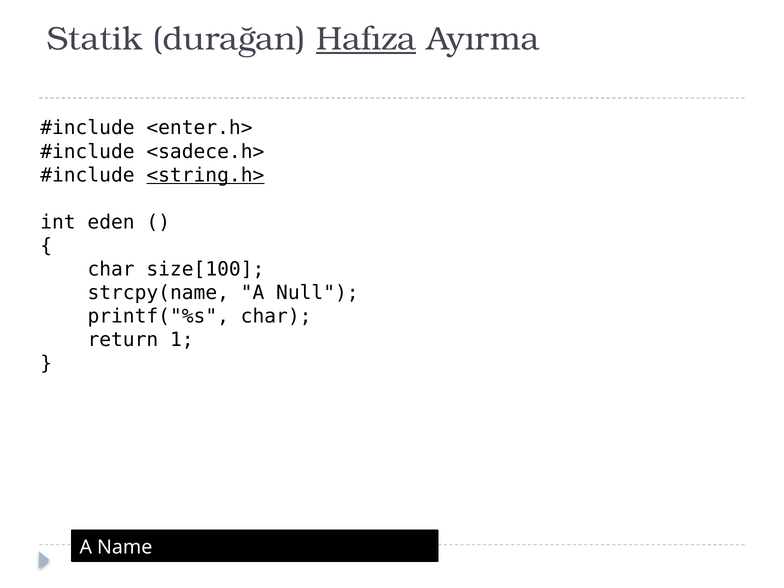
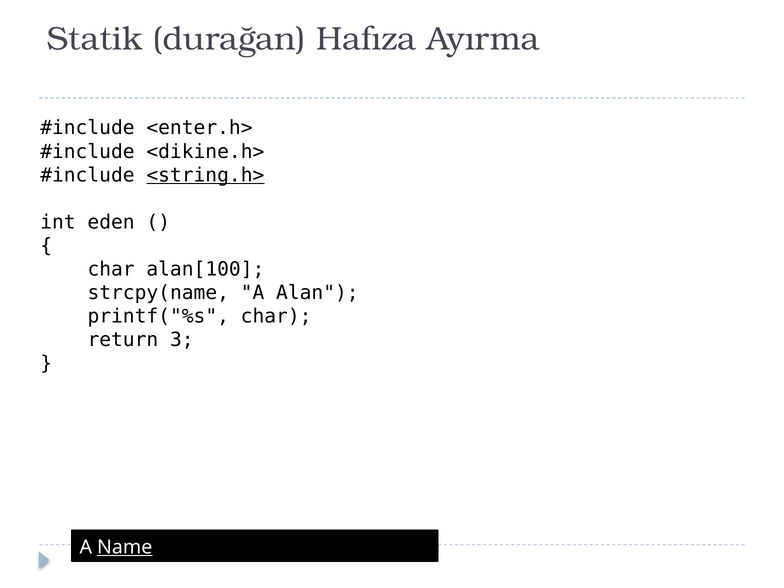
Hafıza underline: present -> none (366, 39)
<sadece.h>: <sadece.h> -> <dikine.h> (205, 152)
size[100: size[100 -> alan[100 (205, 269)
Null: Null -> Alan (317, 293)
1: 1 -> 3 (182, 340)
Name underline: none -> present (125, 547)
